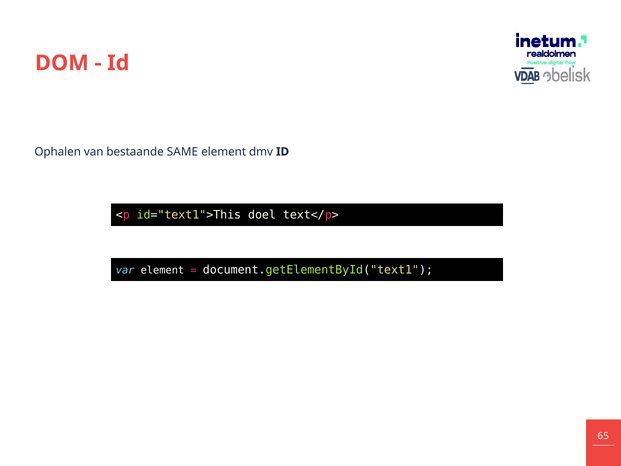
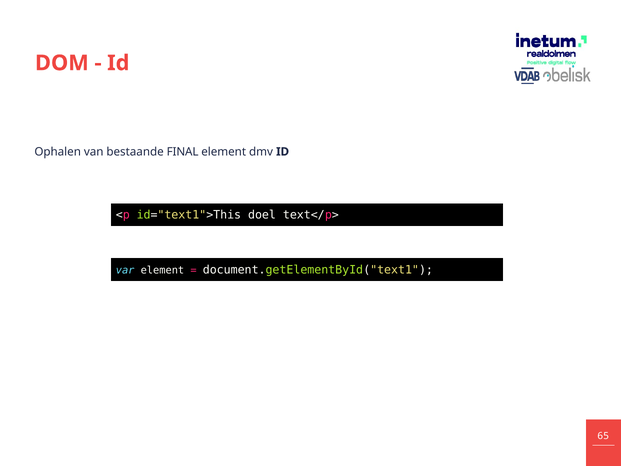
SAME: SAME -> FINAL (183, 152)
